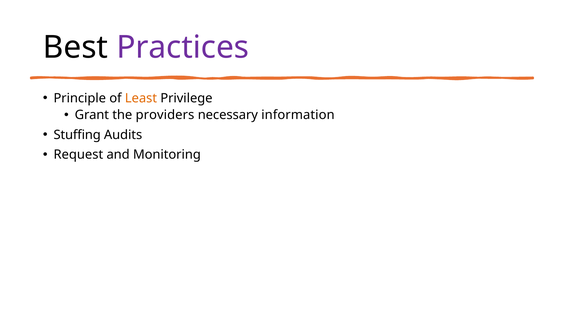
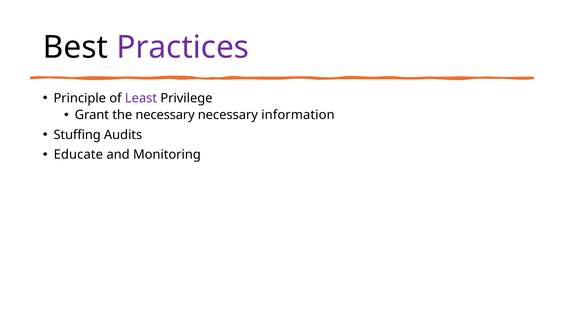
Least colour: orange -> purple (141, 98)
the providers: providers -> necessary (165, 115)
Request: Request -> Educate (78, 155)
